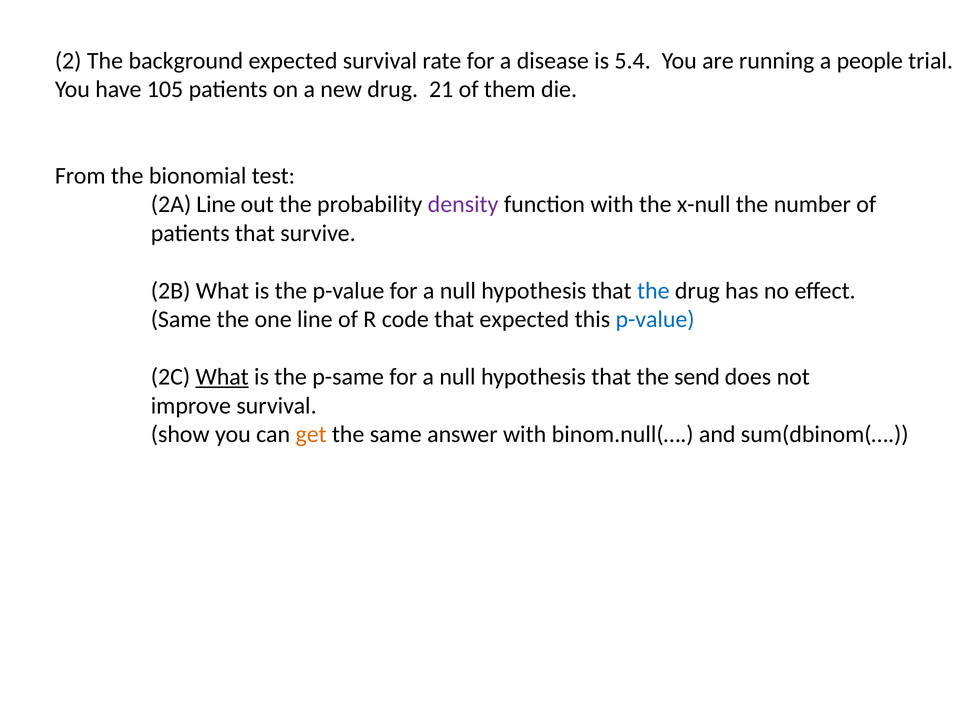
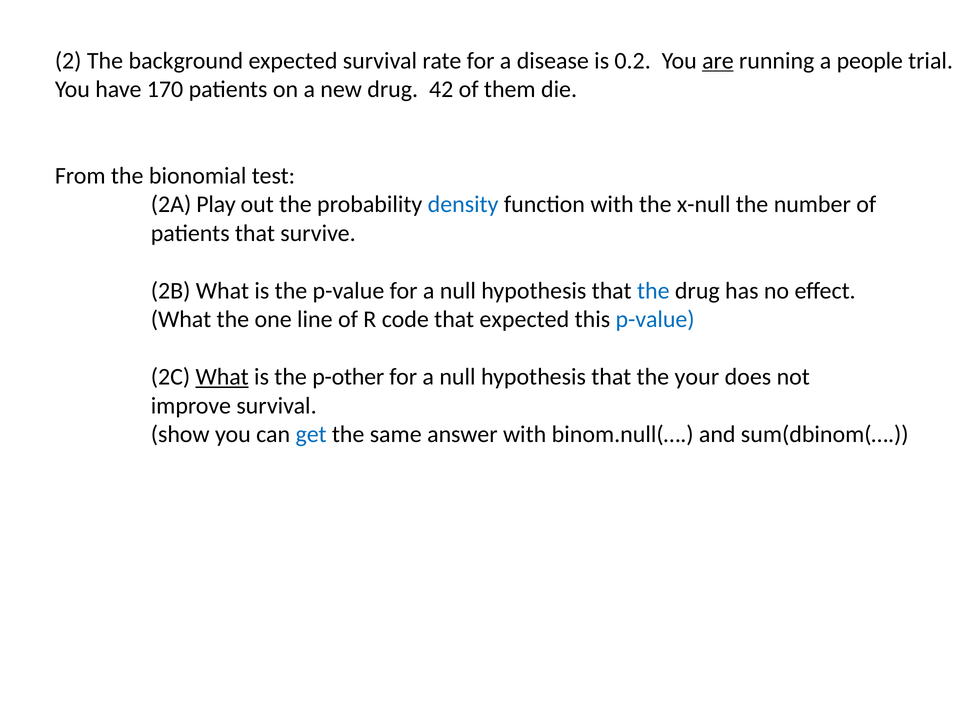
5.4: 5.4 -> 0.2 (633, 61)
are underline: none -> present (718, 61)
105: 105 -> 170 (165, 89)
21: 21 -> 42 (441, 89)
2A Line: Line -> Play (216, 205)
density colour: purple -> blue (463, 205)
Same: Same -> What (181, 320)
p-same: p-same -> p-other (348, 377)
send: send -> your (697, 377)
get colour: orange -> blue (311, 435)
